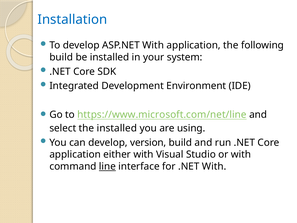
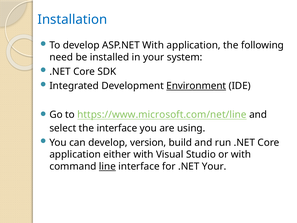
build: build -> need (61, 57)
Environment underline: none -> present (196, 86)
the installed: installed -> interface (117, 128)
.NET With: With -> Your (214, 166)
